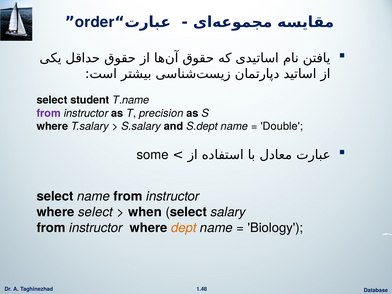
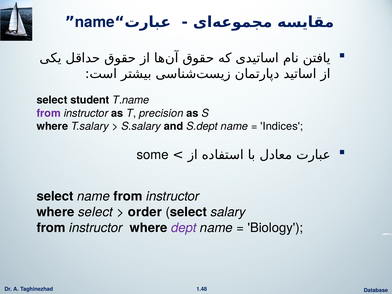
order: order -> name (95, 22)
Double: Double -> Indices (282, 126)
when: when -> order (145, 212)
dept colour: orange -> purple (184, 228)
